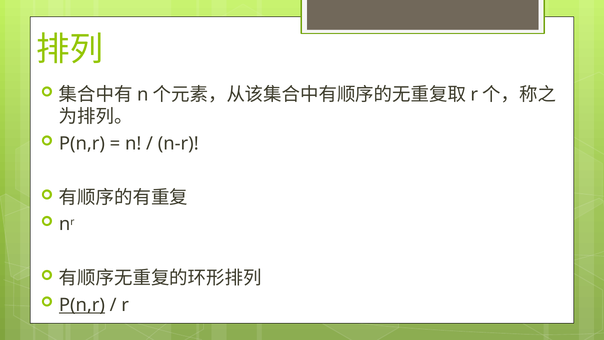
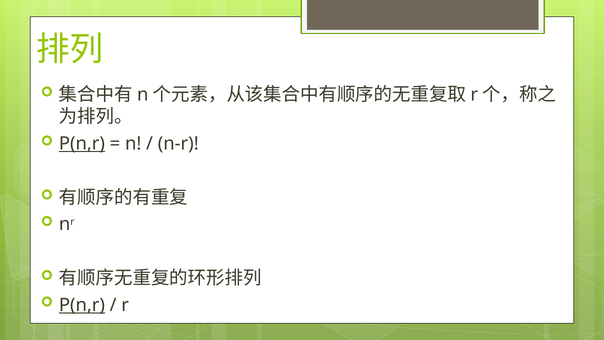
P(n,r underline: none -> present (82, 144)
